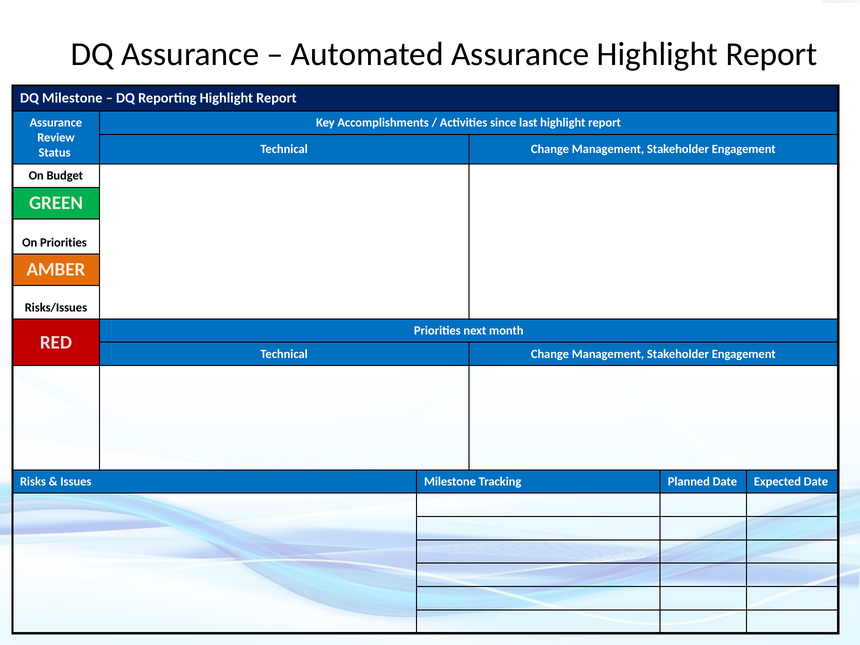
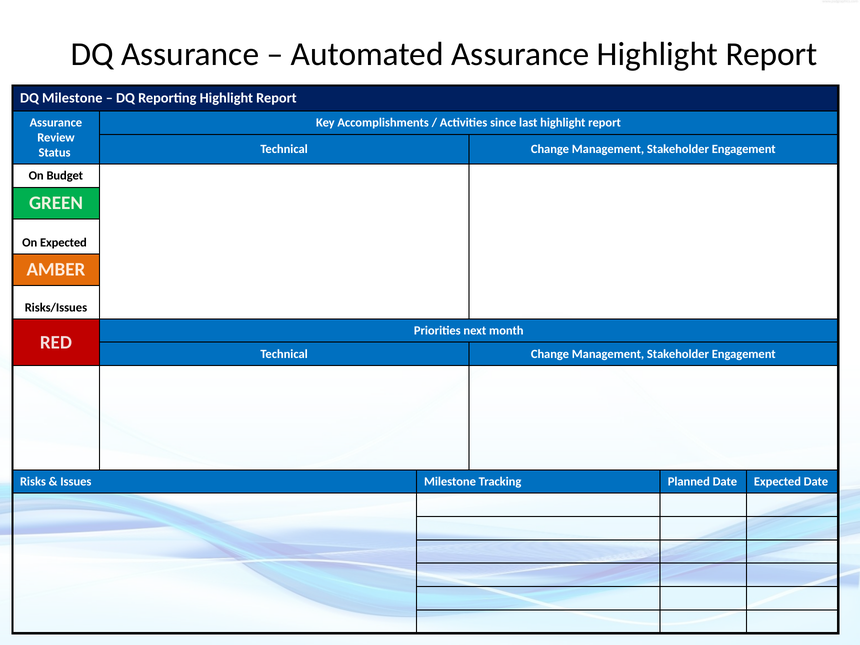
On Priorities: Priorities -> Expected (63, 243)
